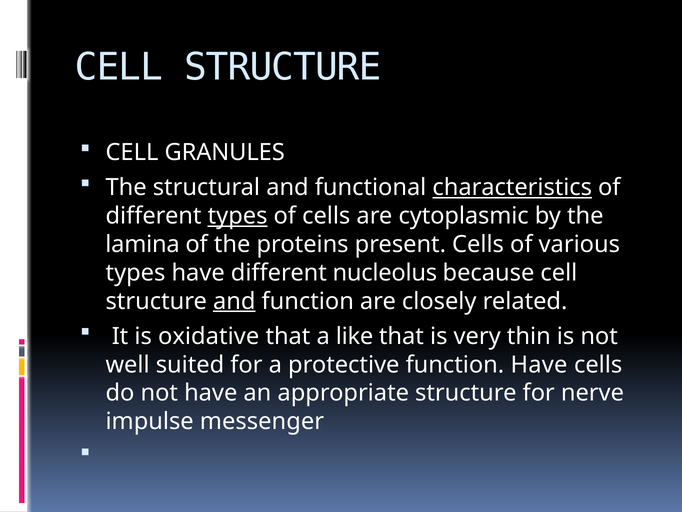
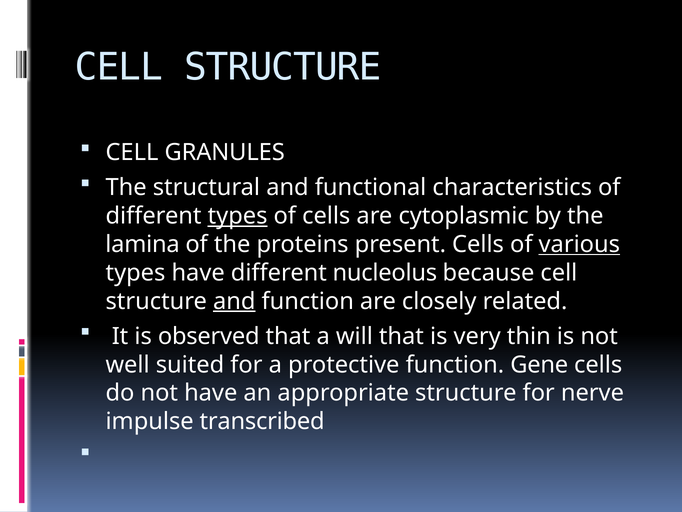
characteristics underline: present -> none (512, 187)
various underline: none -> present (579, 244)
oxidative: oxidative -> observed (209, 336)
like: like -> will (354, 336)
function Have: Have -> Gene (539, 364)
messenger: messenger -> transcribed (262, 421)
